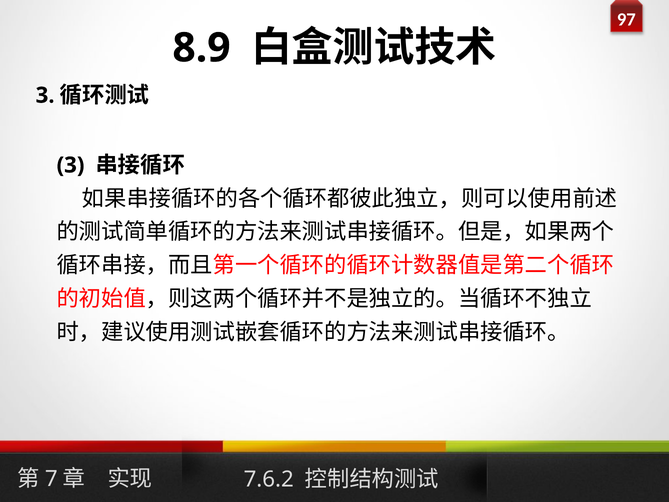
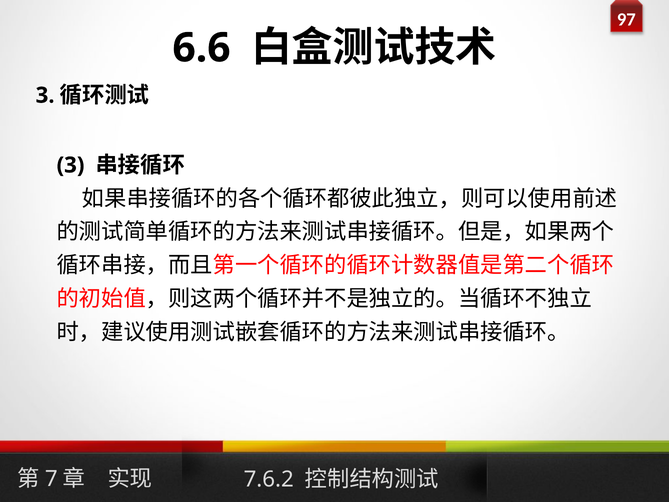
8.9: 8.9 -> 6.6 (201, 48)
